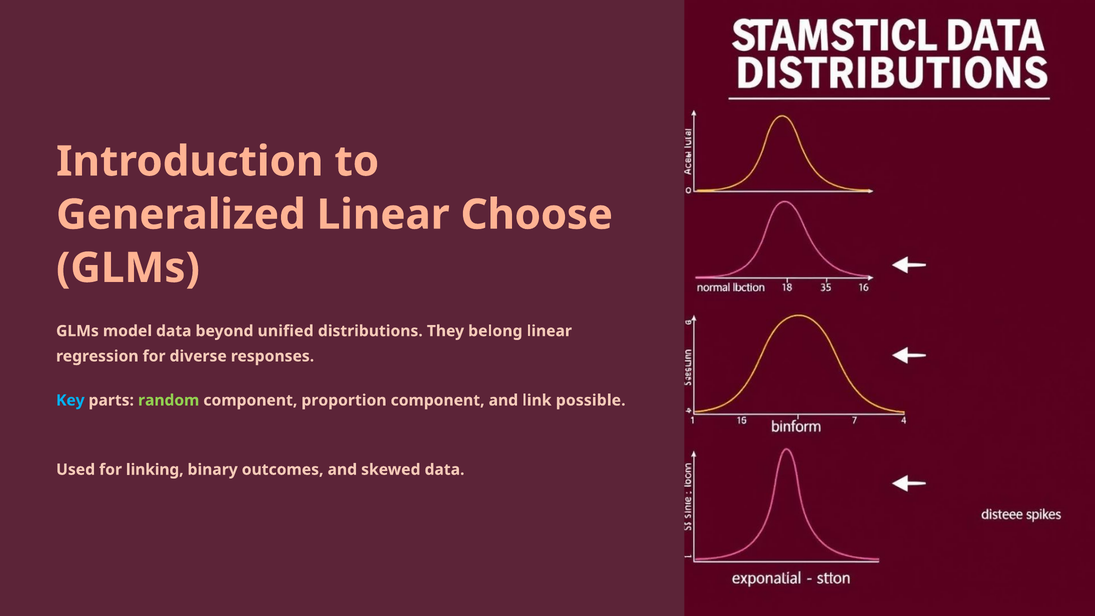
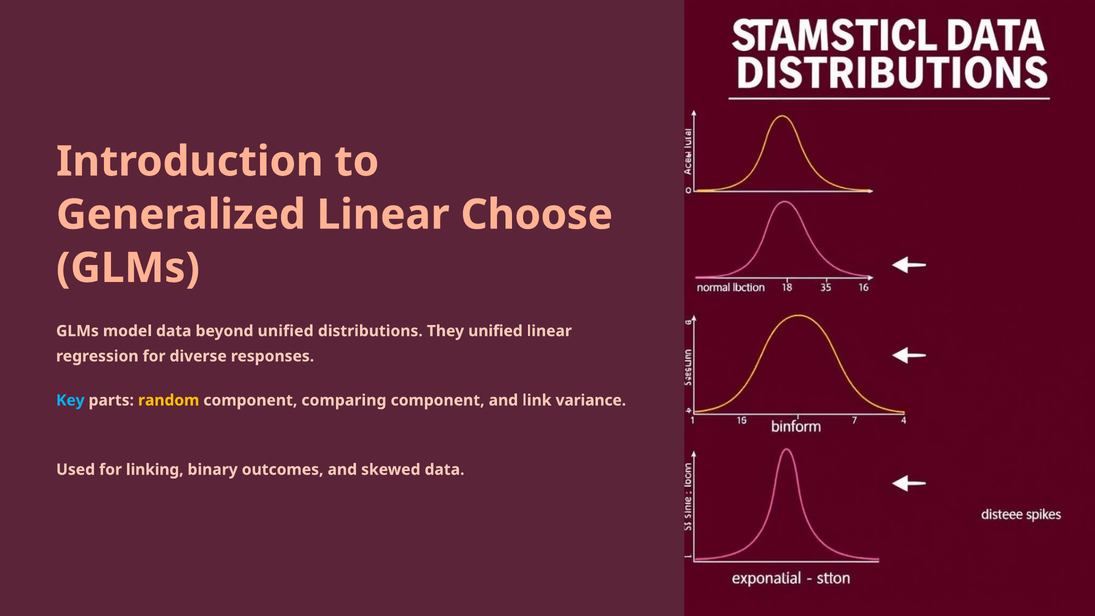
They belong: belong -> unified (495, 331)
random colour: light green -> yellow (169, 400)
proportion: proportion -> comparing (344, 400)
possible: possible -> variance (591, 400)
